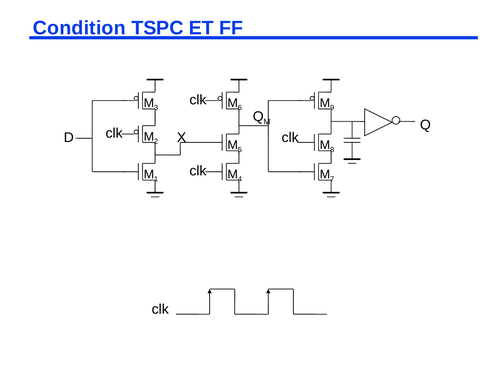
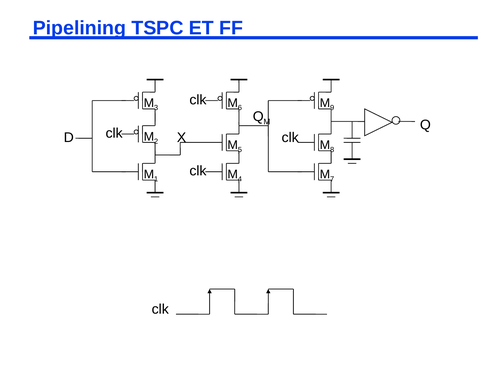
Condition: Condition -> Pipelining (79, 28)
